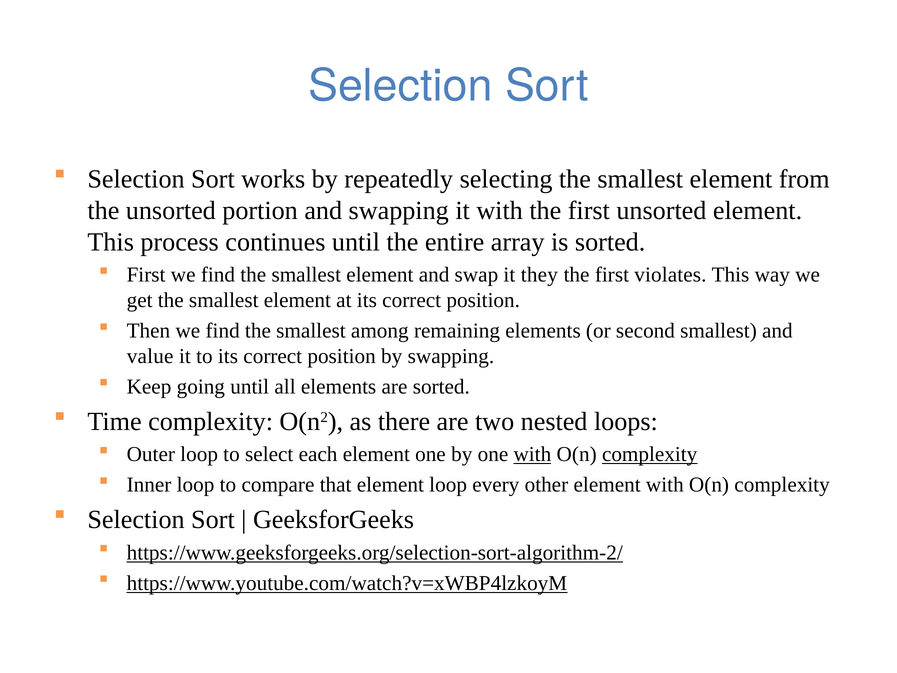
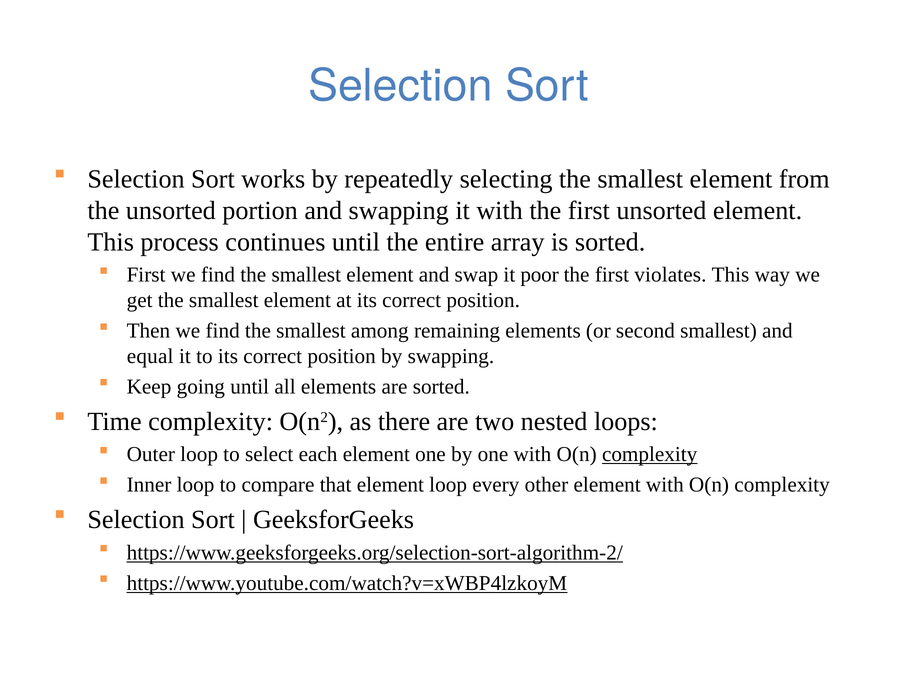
they: they -> poor (540, 275)
value: value -> equal (150, 356)
with underline: present -> none (532, 454)
